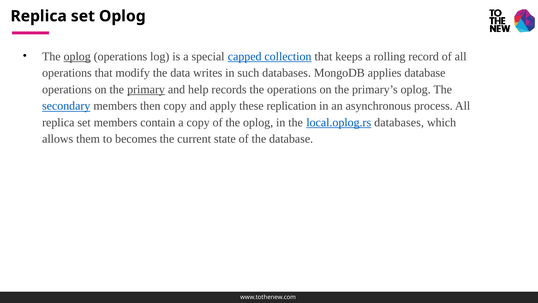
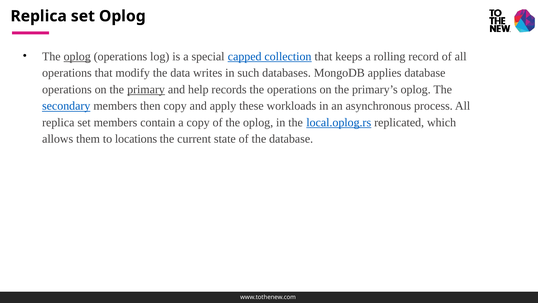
replication: replication -> workloads (291, 106)
local.oplog.rs databases: databases -> replicated (399, 122)
becomes: becomes -> locations (136, 139)
